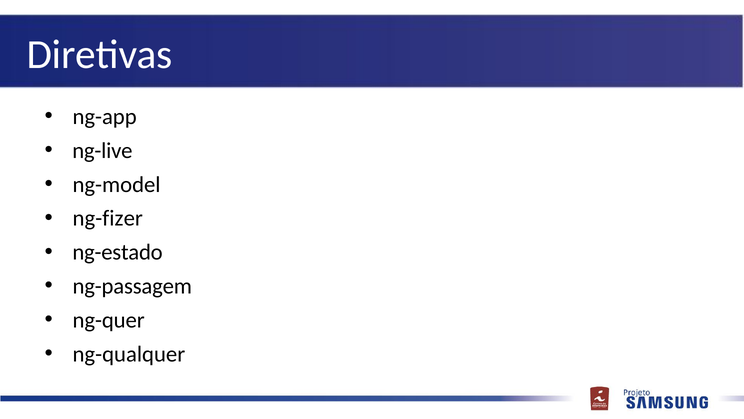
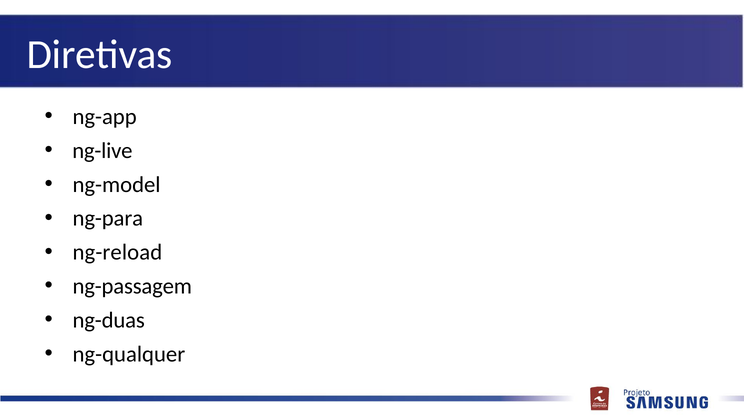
ng-fizer: ng-fizer -> ng-para (108, 218)
ng-estado: ng-estado -> ng-reload (117, 252)
ng-quer: ng-quer -> ng-duas (109, 320)
